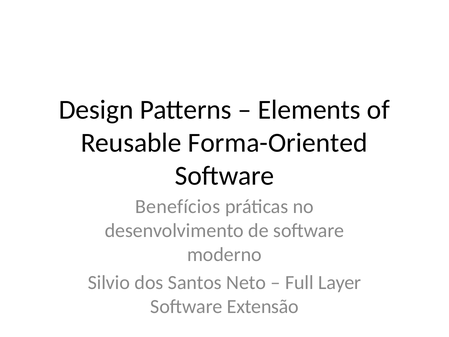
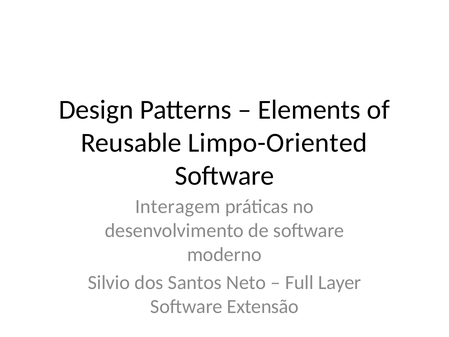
Forma-Oriented: Forma-Oriented -> Limpo-Oriented (278, 143)
Benefícios: Benefícios -> Interagem (178, 206)
